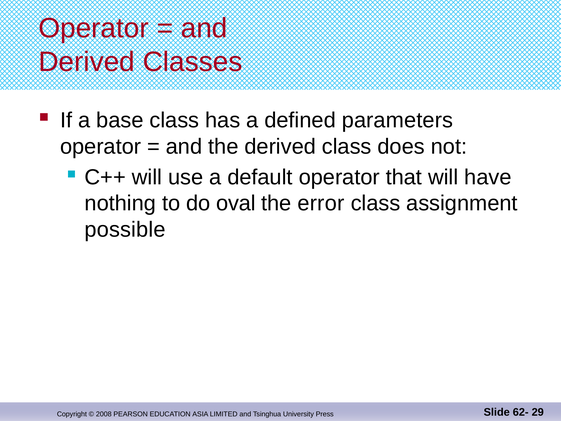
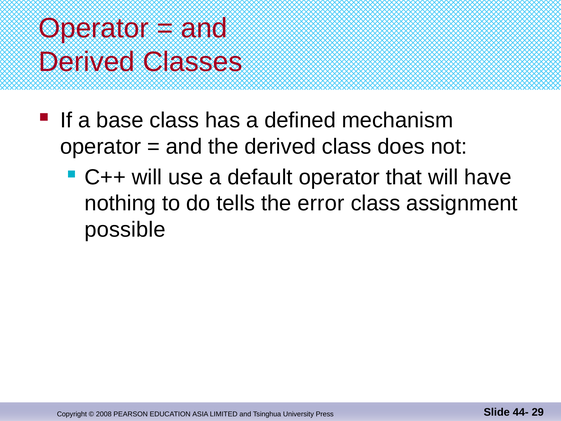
parameters: parameters -> mechanism (397, 120)
oval: oval -> tells (236, 203)
62-: 62- -> 44- (521, 412)
